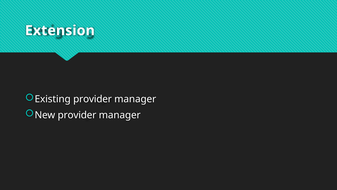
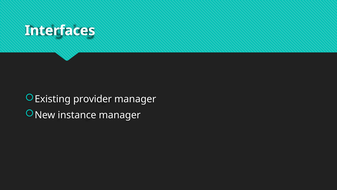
Extension: Extension -> Interfaces (60, 30)
New provider: provider -> instance (77, 115)
